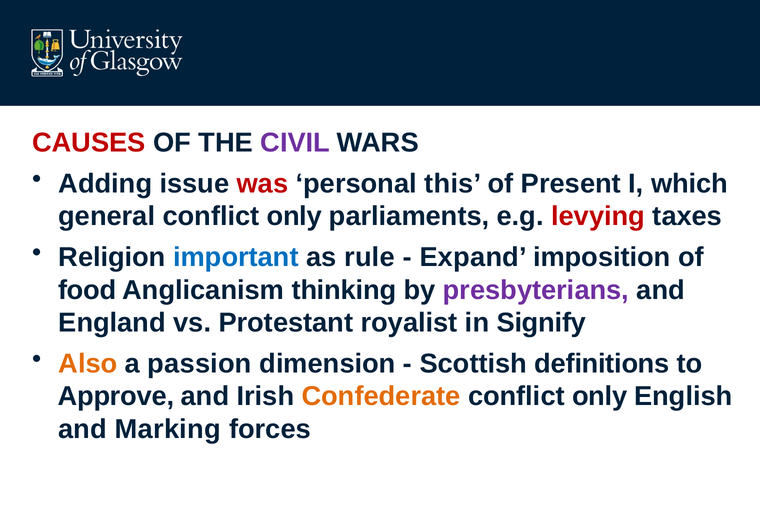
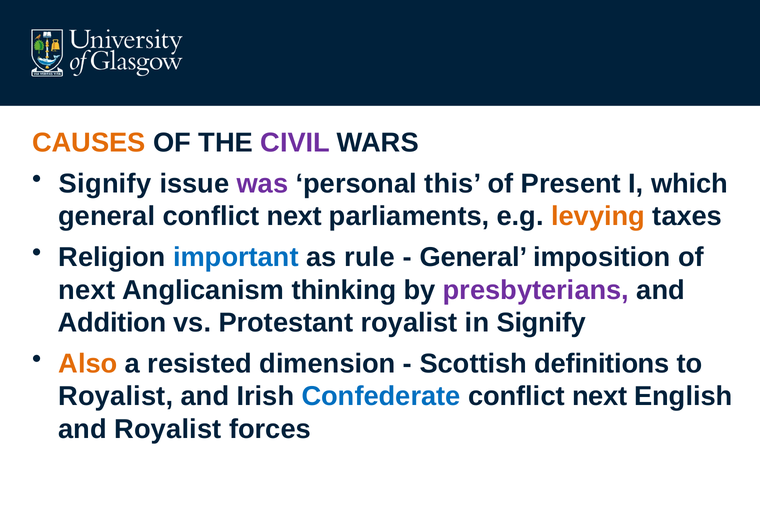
CAUSES colour: red -> orange (89, 143)
Adding: Adding -> Signify (105, 184)
was colour: red -> purple (263, 184)
only: only -> next (294, 216)
levying colour: red -> orange (598, 216)
Expand: Expand -> General (473, 257)
food: food -> next (87, 290)
England: England -> Addition (112, 323)
passion: passion -> resisted (200, 364)
Approve: Approve -> Royalist (116, 397)
Confederate colour: orange -> blue (381, 397)
only: only -> next (600, 397)
and Marking: Marking -> Royalist (168, 429)
